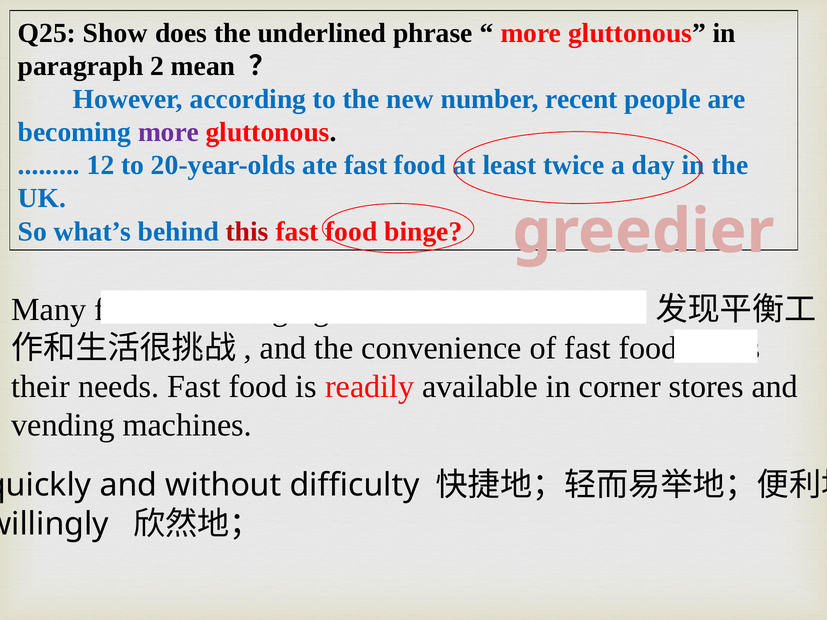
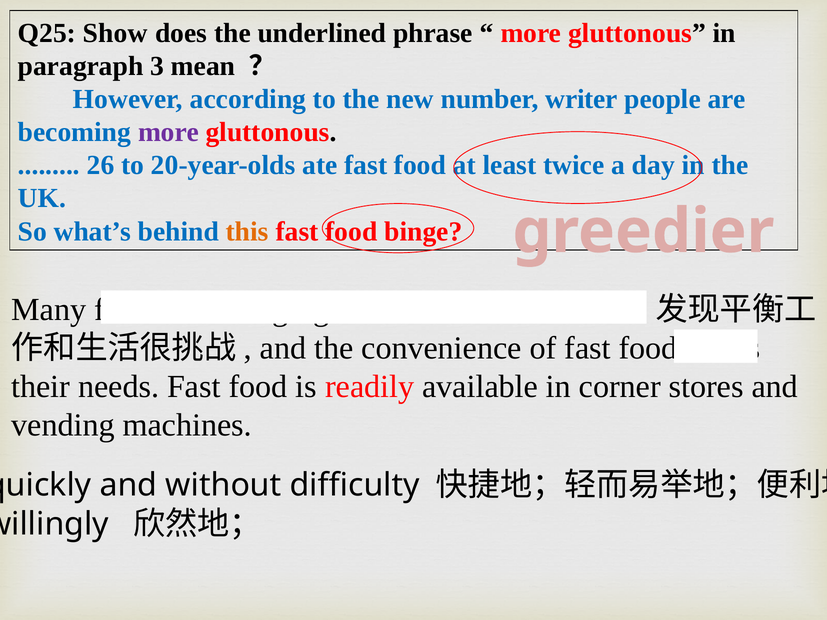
2: 2 -> 3 (157, 66)
recent: recent -> writer (581, 99)
12: 12 -> 26 (101, 165)
this colour: red -> orange (247, 232)
